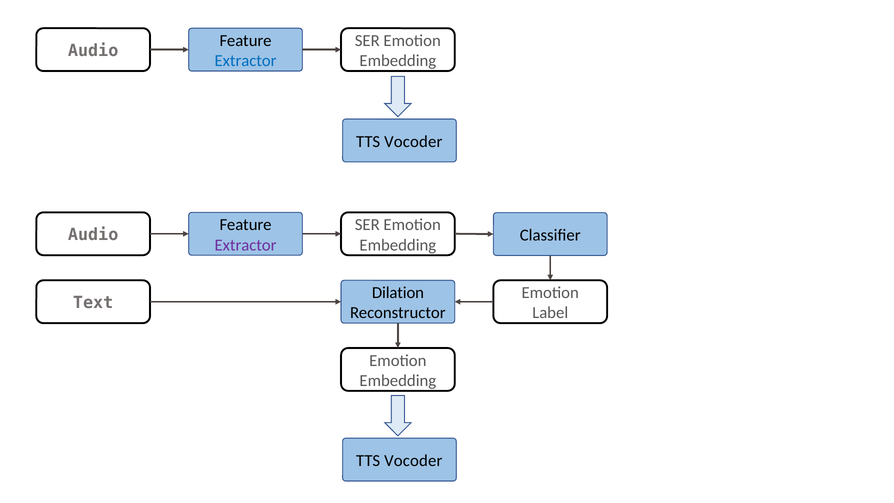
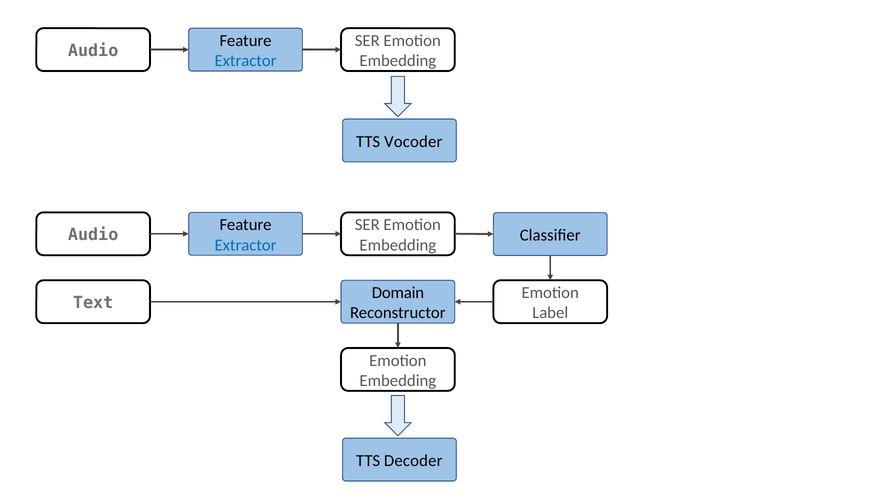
Extractor colour: purple -> blue (246, 245)
Dilation: Dilation -> Domain (398, 293)
Vocoder: Vocoder -> Decoder (413, 461)
